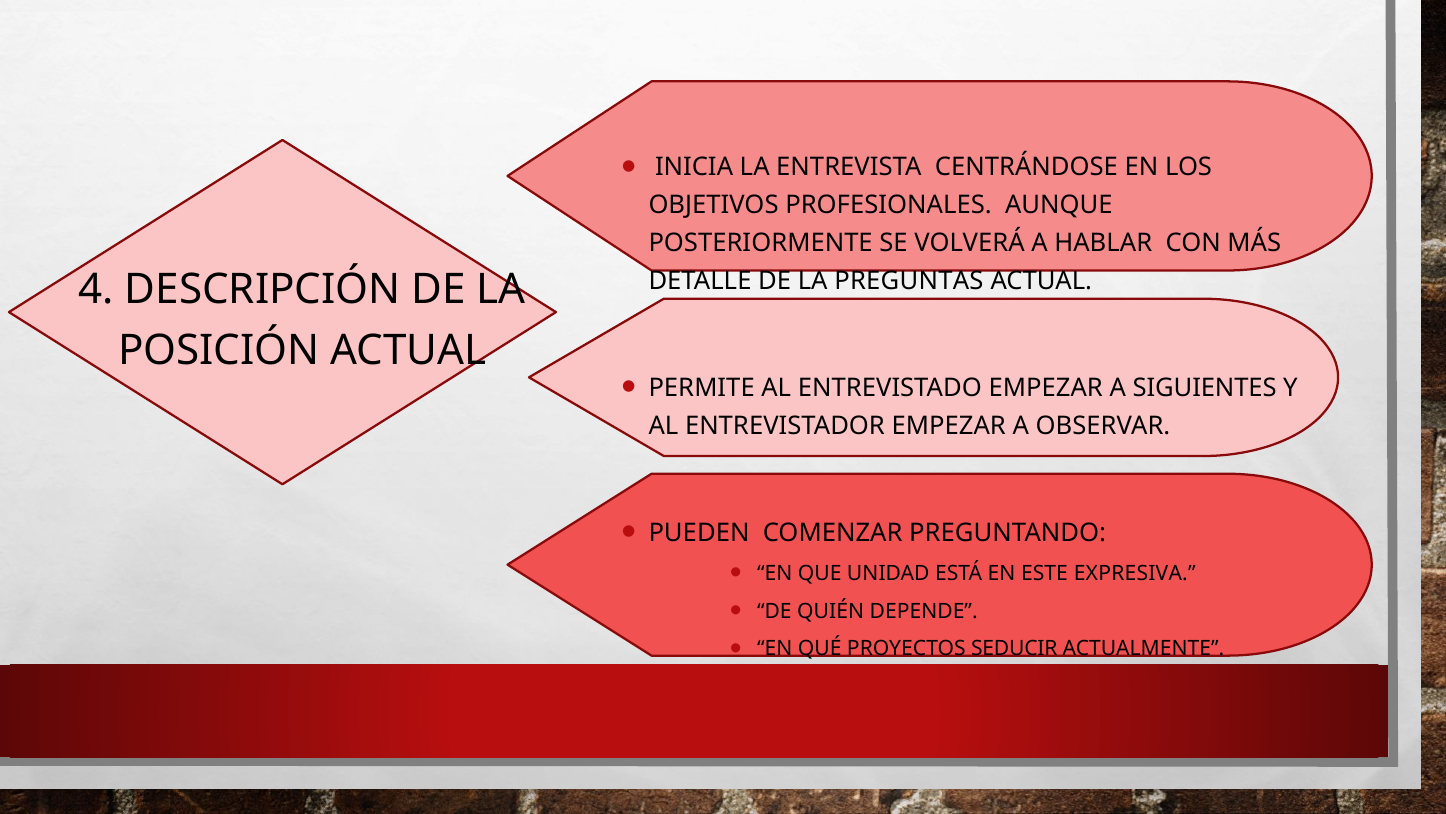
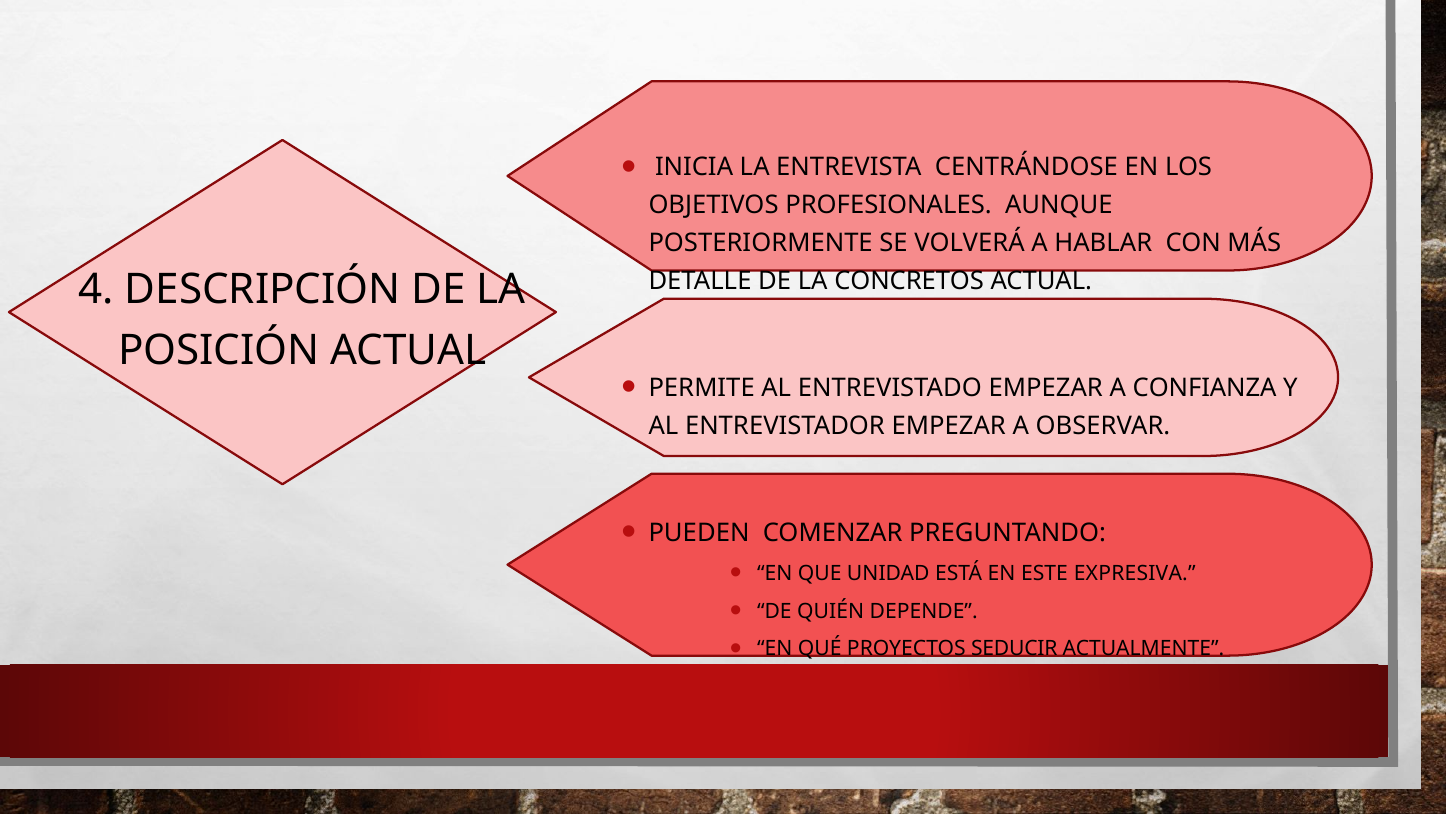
PREGUNTAS: PREGUNTAS -> CONCRETOS (909, 281)
SIGUIENTES: SIGUIENTES -> CONFIANZA (1205, 387)
